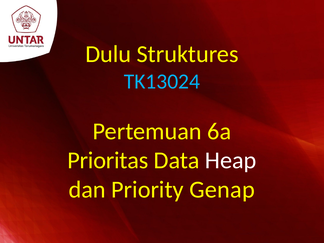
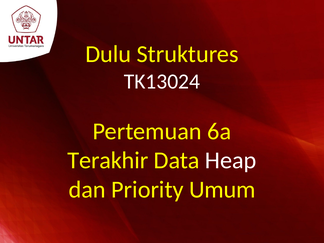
TK13024 colour: light blue -> white (162, 82)
Prioritas: Prioritas -> Terakhir (108, 160)
Genap: Genap -> Umum (222, 190)
